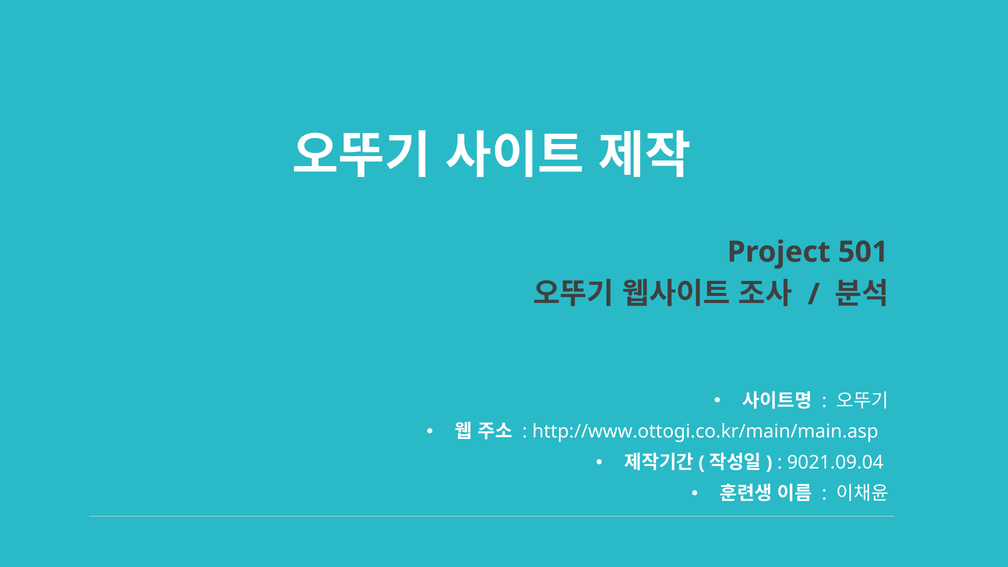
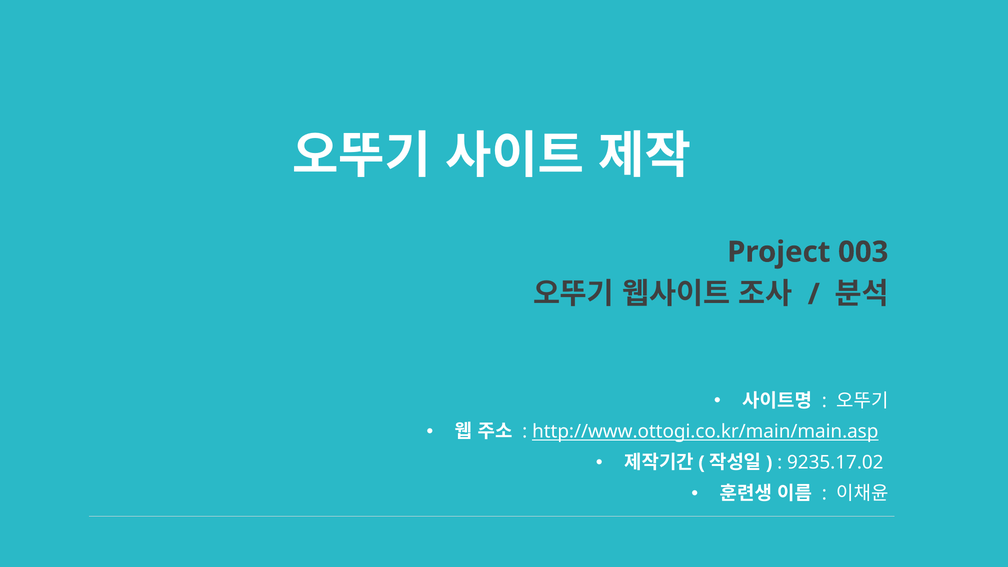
501: 501 -> 003 (863, 252)
http://www.ottogi.co.kr/main/main.asp underline: none -> present (705, 432)
9021.09.04: 9021.09.04 -> 9235.17.02 (835, 463)
